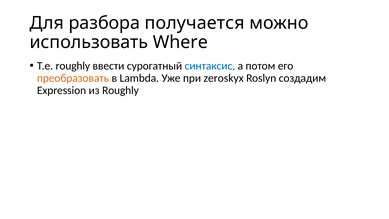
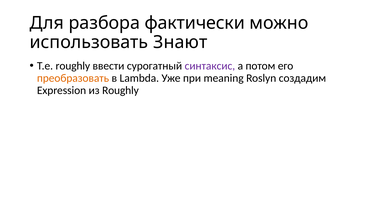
получается: получается -> фактически (195, 23)
Where: Where -> Знают (180, 42)
синтаксис colour: blue -> purple (210, 66)
zeroskyx: zeroskyx -> meaning (224, 78)
